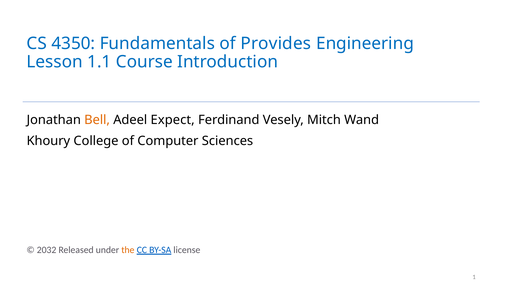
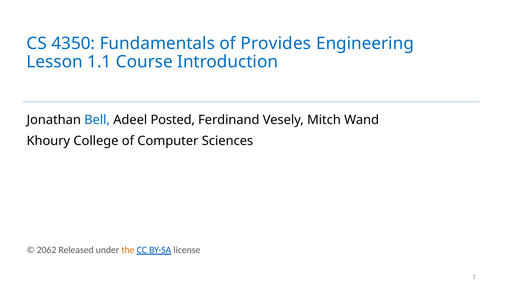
Bell colour: orange -> blue (97, 120)
Expect: Expect -> Posted (173, 120)
2032: 2032 -> 2062 (47, 250)
